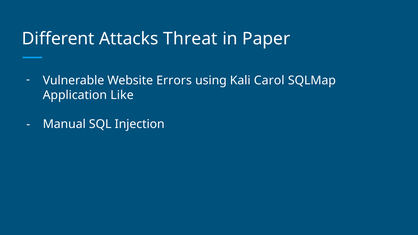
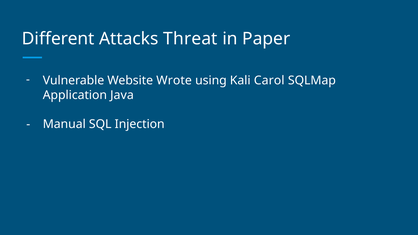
Errors: Errors -> Wrote (174, 80)
Like: Like -> Java (122, 95)
